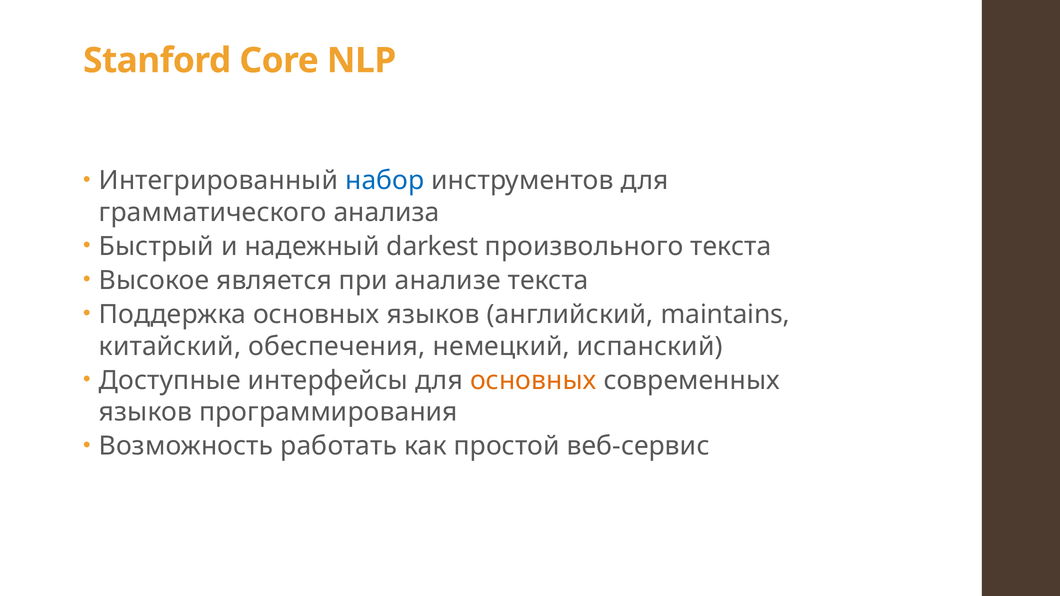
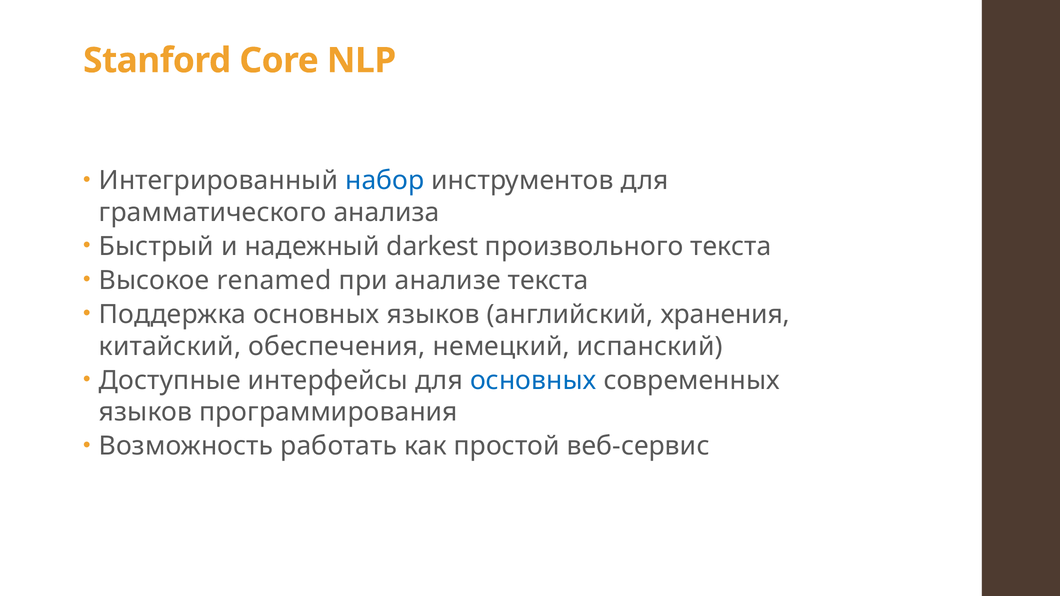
является: является -> renamed (274, 281)
maintains: maintains -> хранения (725, 315)
основных colour: orange -> blue (533, 380)
